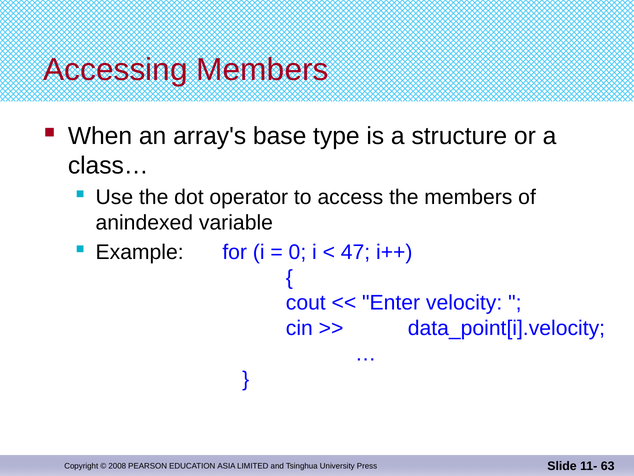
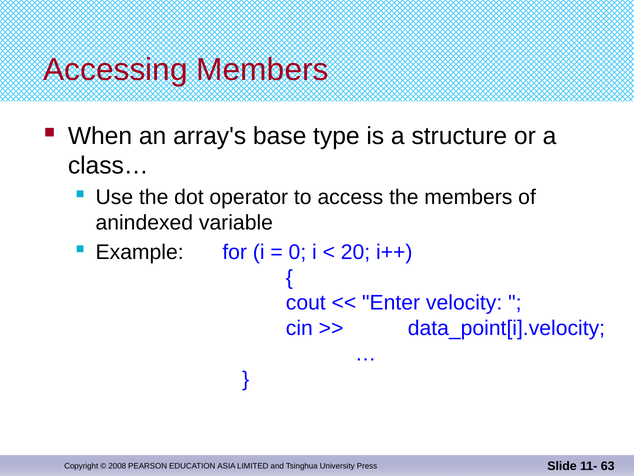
47: 47 -> 20 (356, 252)
